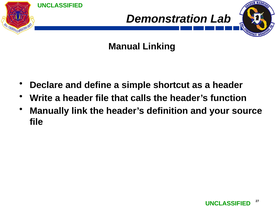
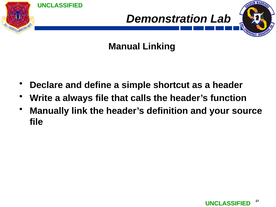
Write a header: header -> always (78, 98)
